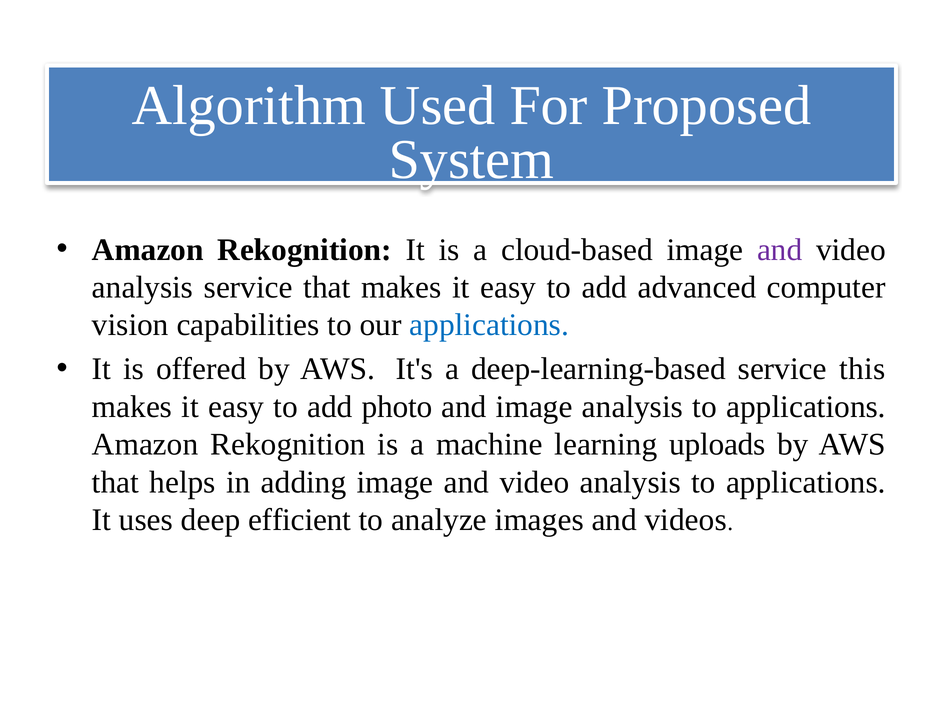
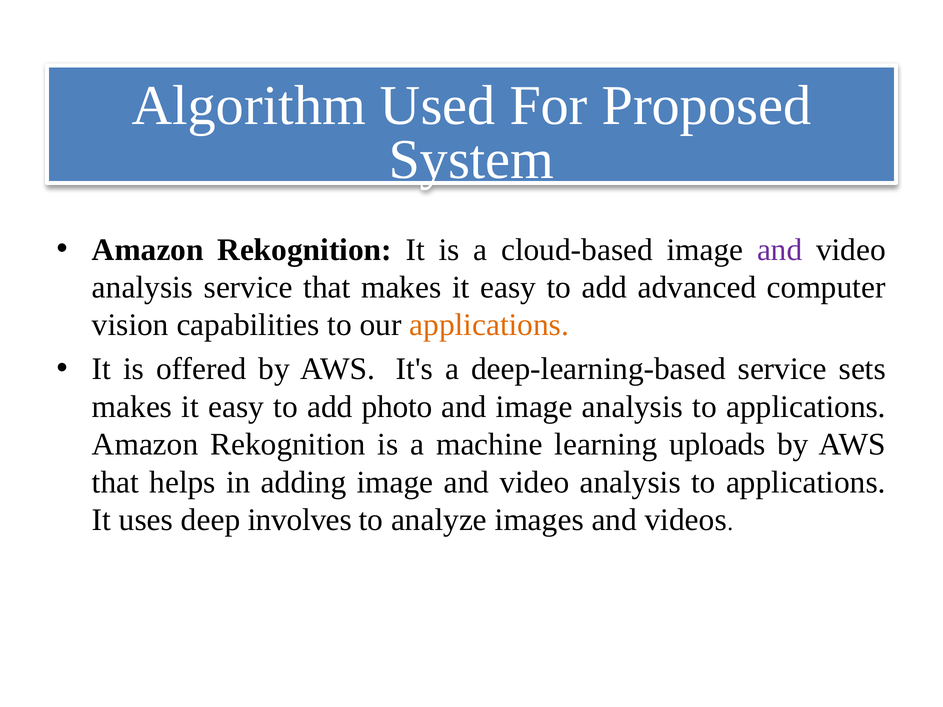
applications colour: blue -> orange (489, 325)
this: this -> sets (862, 369)
efficient: efficient -> involves (300, 520)
